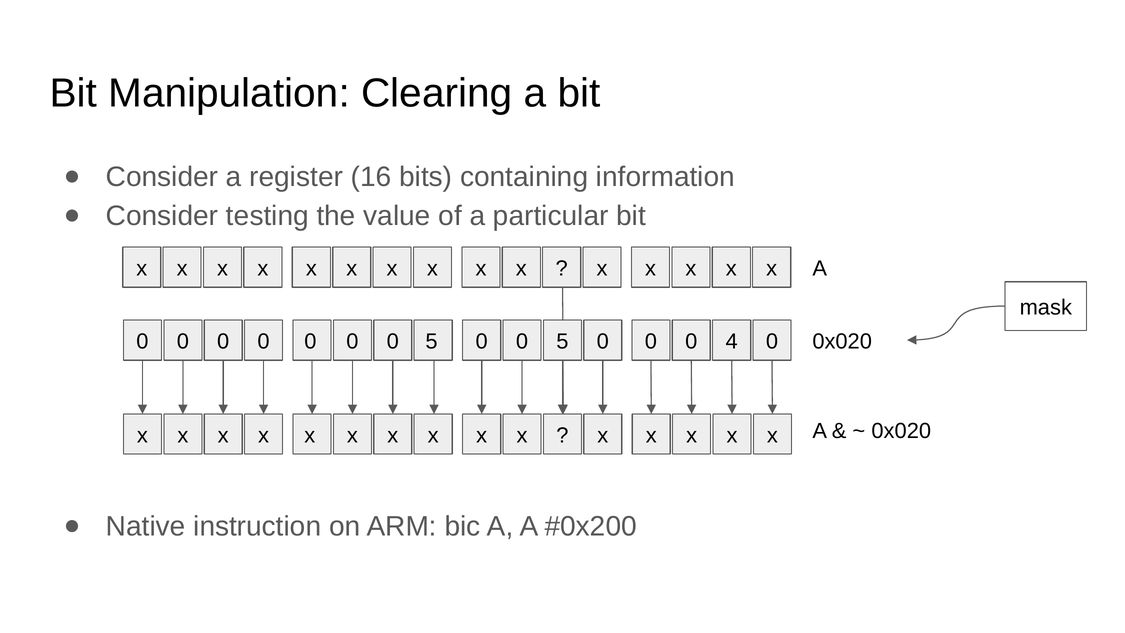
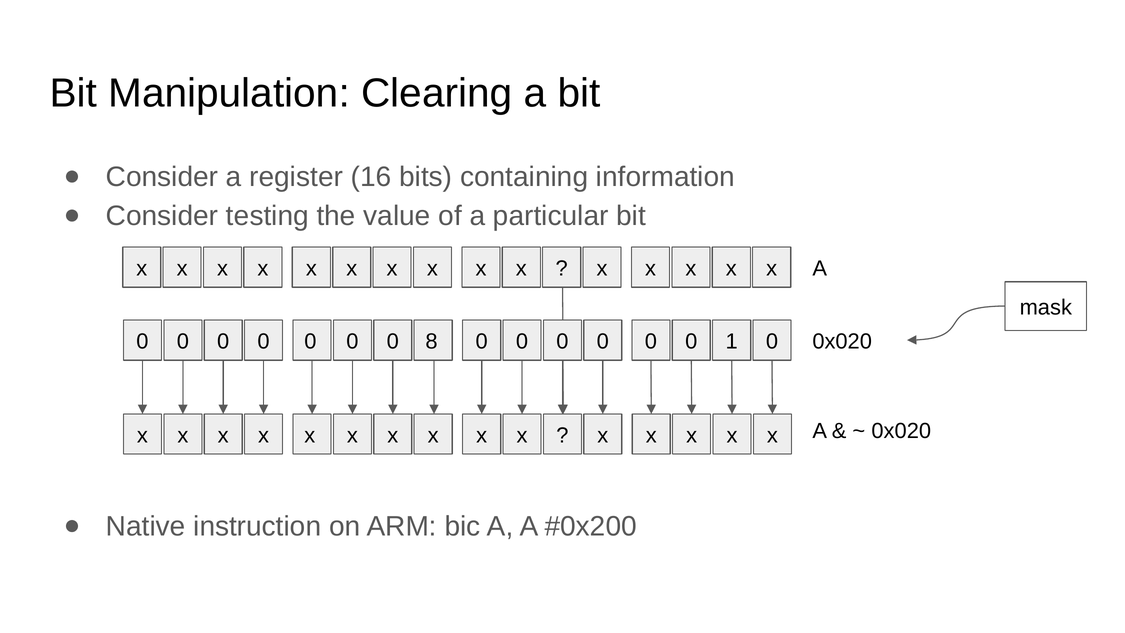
5: 5 -> 8 (432, 342)
5: 5 -> 0 (562, 342)
4: 4 -> 1 (732, 342)
